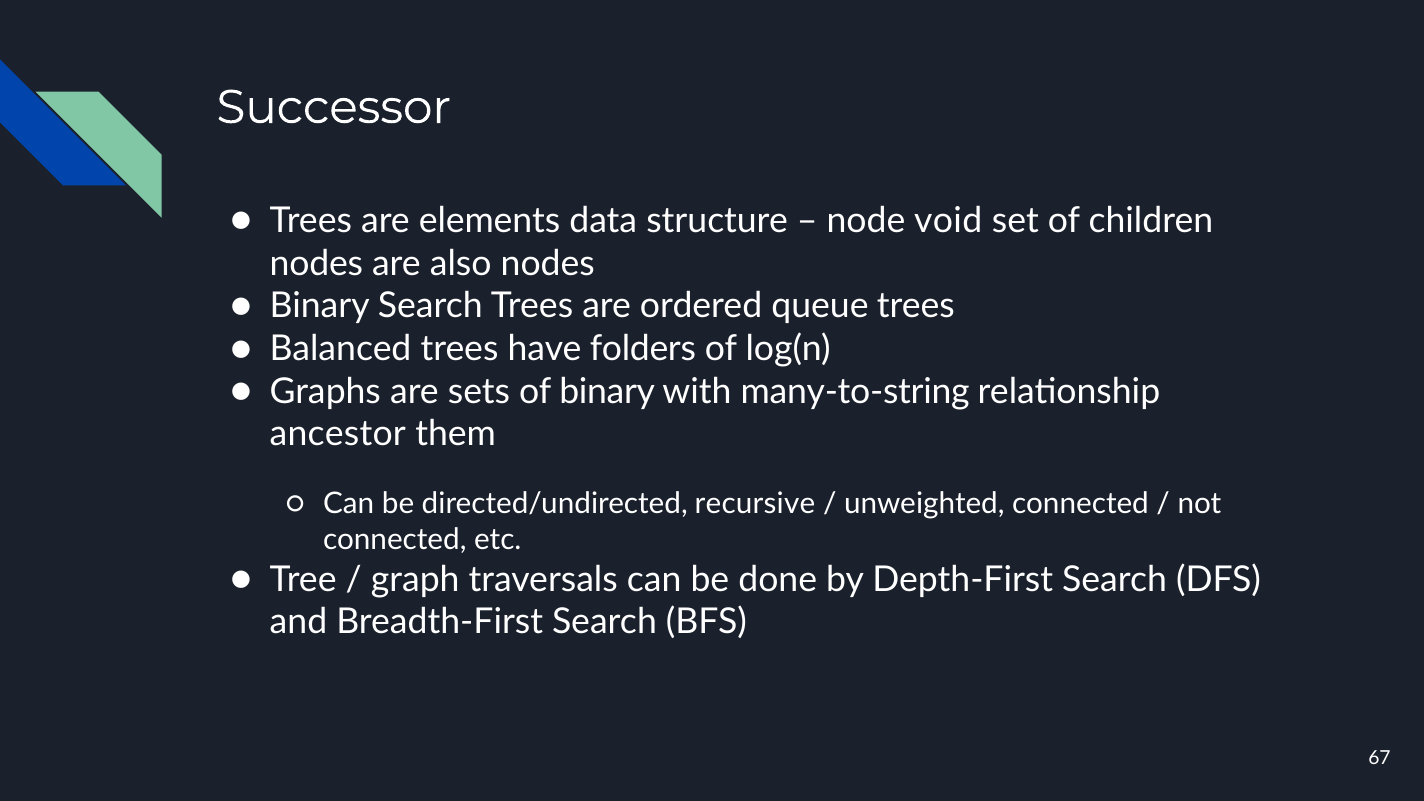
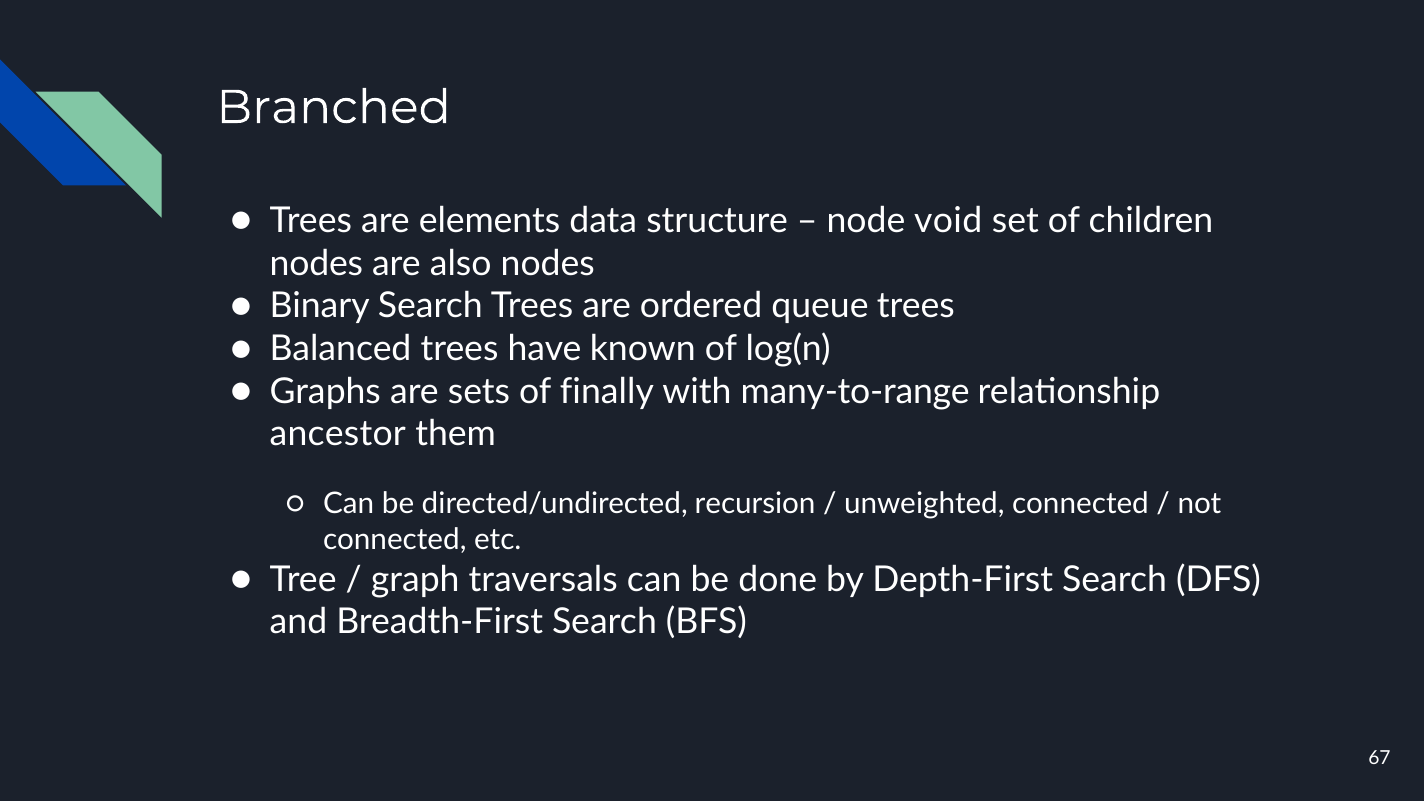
Successor: Successor -> Branched (334, 107)
folders: folders -> known (643, 349)
of binary: binary -> finally (607, 392)
many-to-string: many-to-string -> many-to-range (855, 392)
recursive: recursive -> recursion (755, 504)
